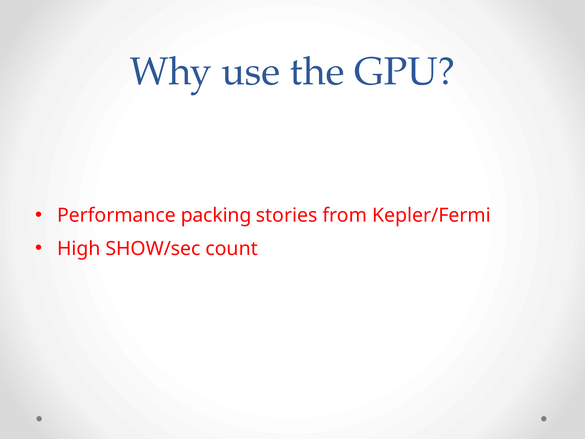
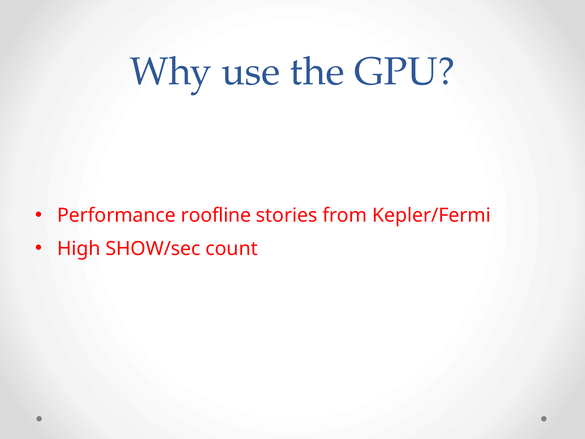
packing: packing -> roofline (216, 215)
